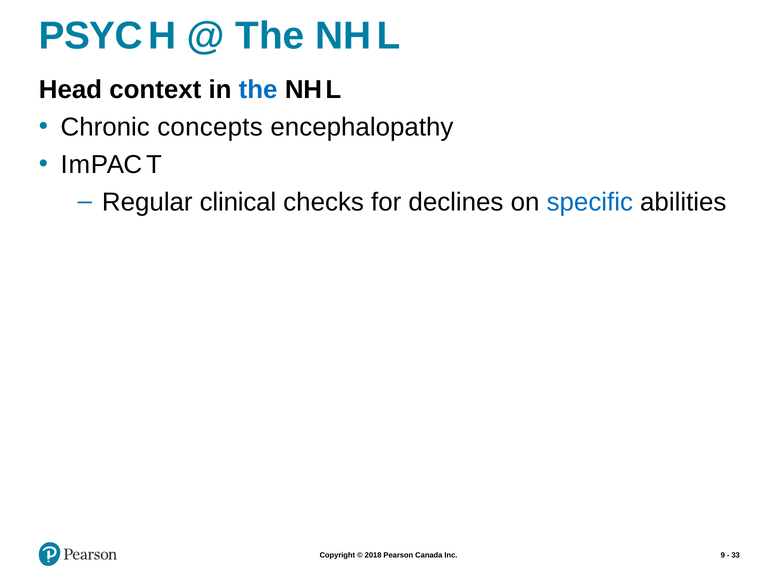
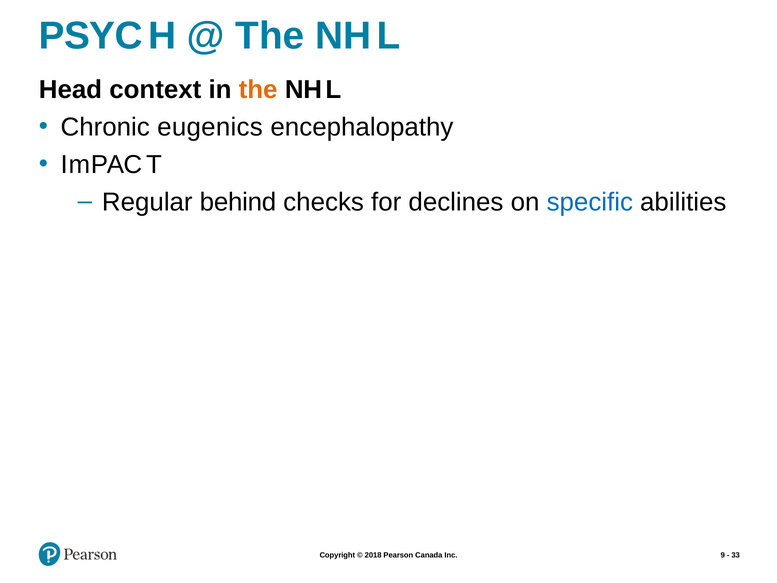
the colour: blue -> orange (258, 90)
concepts: concepts -> eugenics (210, 127)
clinical: clinical -> behind (238, 202)
